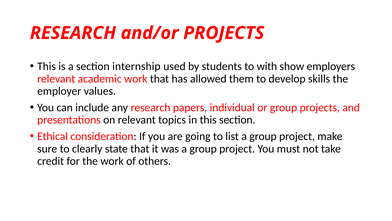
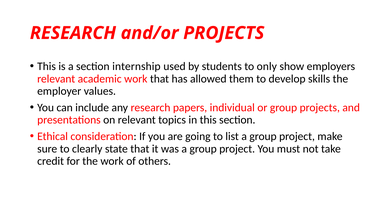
with: with -> only (267, 66)
